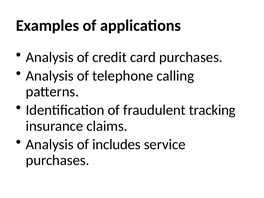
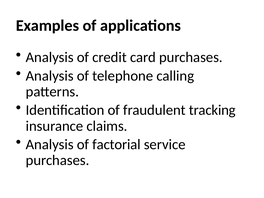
includes: includes -> factorial (116, 144)
